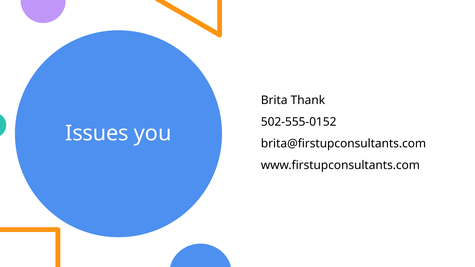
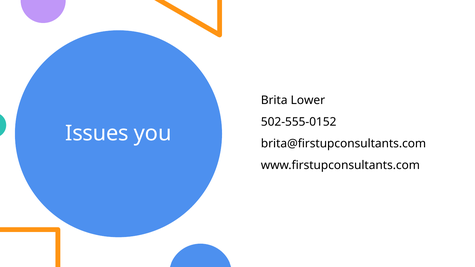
Thank: Thank -> Lower (308, 100)
